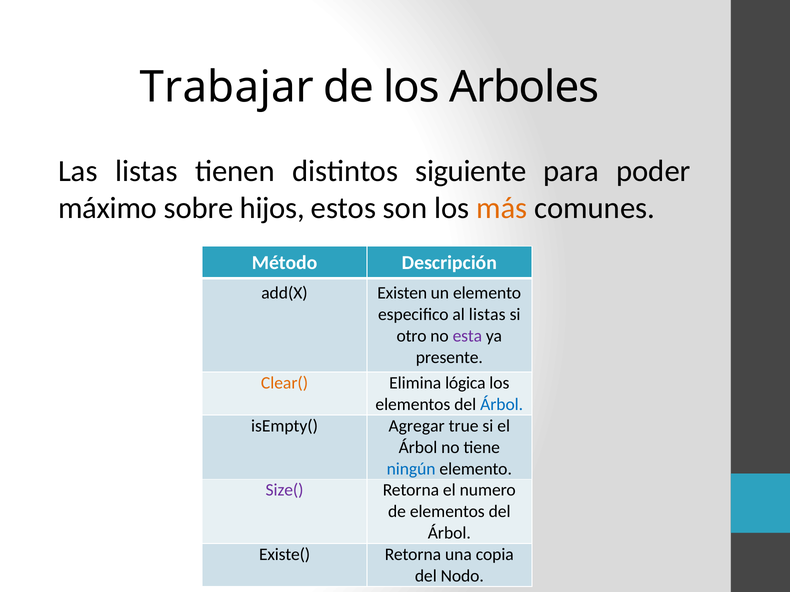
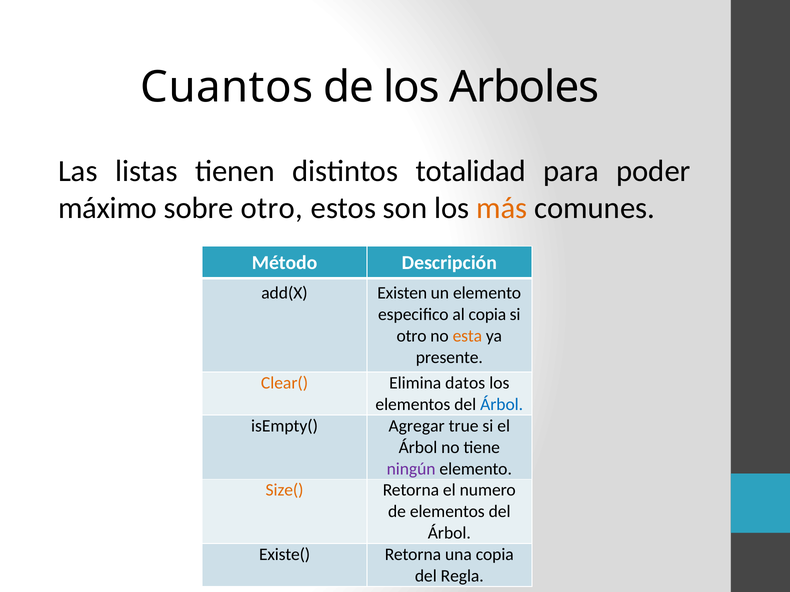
Trabajar: Trabajar -> Cuantos (227, 87)
siguiente: siguiente -> totalidad (471, 171)
sobre hijos: hijos -> otro (272, 208)
al listas: listas -> copia (487, 315)
esta colour: purple -> orange (467, 336)
lógica: lógica -> datos (465, 383)
ningún colour: blue -> purple (411, 469)
Size( colour: purple -> orange (285, 491)
Nodo: Nodo -> Regla (462, 576)
